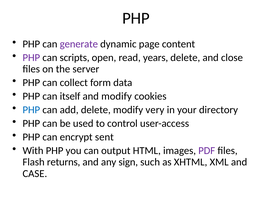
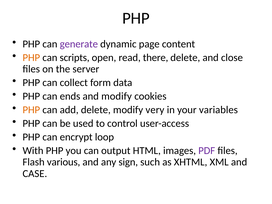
PHP colour: purple -> orange (31, 58)
years: years -> there (156, 58)
itself: itself -> ends (70, 96)
PHP colour: blue -> orange (31, 110)
directory: directory -> variables (218, 110)
sent: sent -> loop (104, 137)
returns: returns -> various (64, 162)
